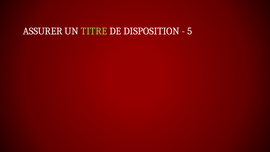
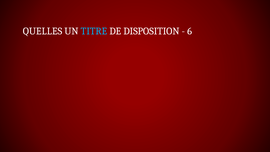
ASSURER: ASSURER -> QUELLES (43, 31)
TITRE colour: light green -> light blue (94, 31)
5: 5 -> 6 (190, 31)
